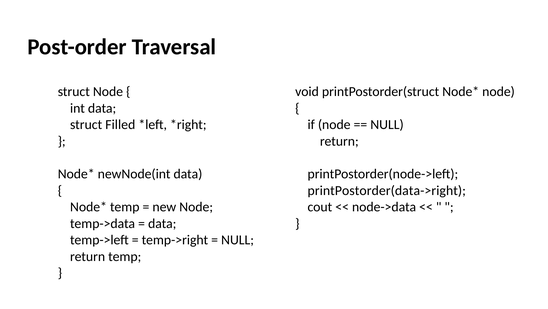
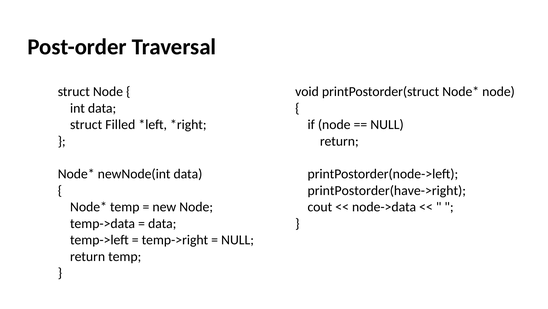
printPostorder(data->right: printPostorder(data->right -> printPostorder(have->right (387, 190)
